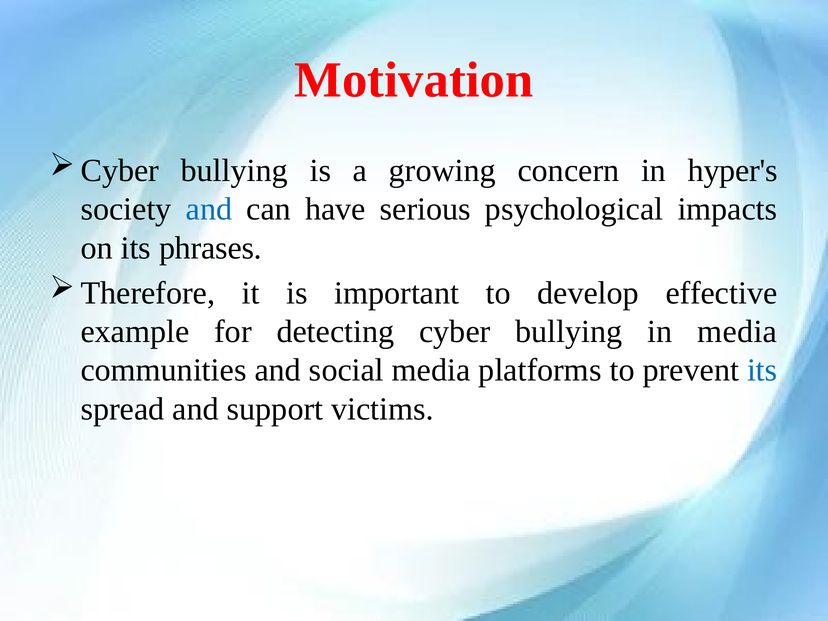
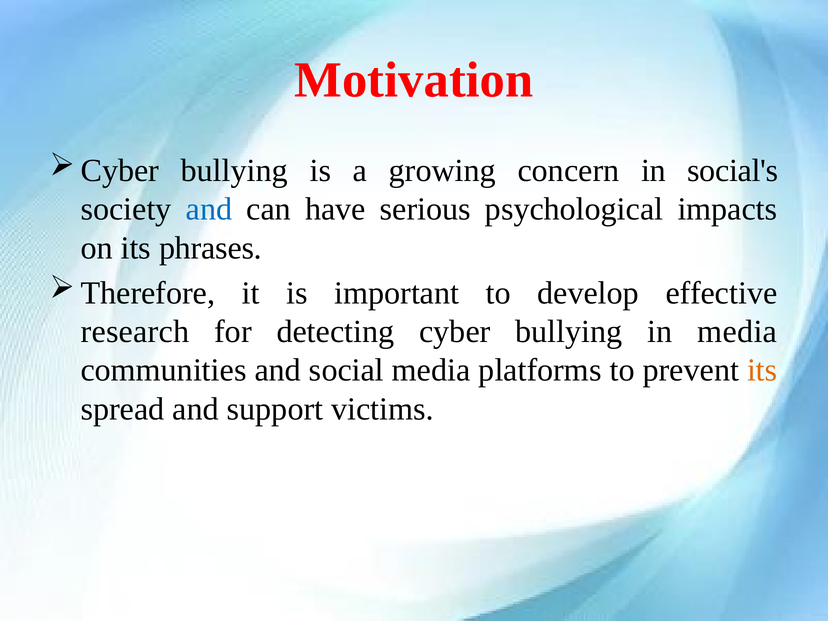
hyper's: hyper's -> social's (733, 171)
example: example -> research (135, 332)
its colour: blue -> orange (762, 370)
